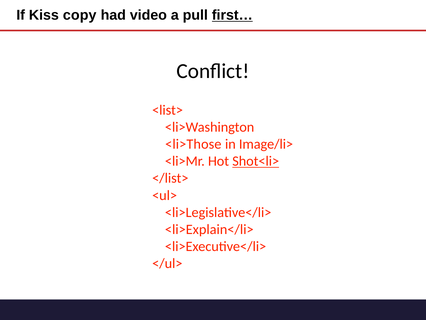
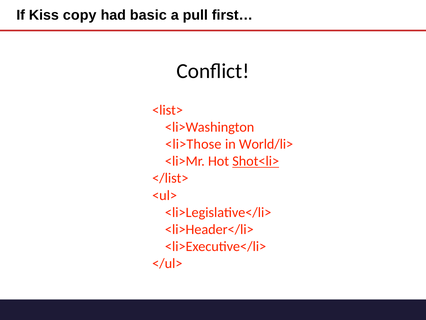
video: video -> basic (148, 15)
first… underline: present -> none (232, 15)
Image/li>: Image/li> -> World/li> (266, 144)
<li>Explain</li>: <li>Explain</li> -> <li>Header</li> (209, 229)
